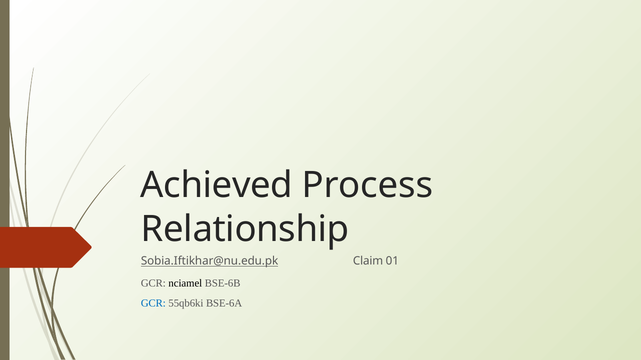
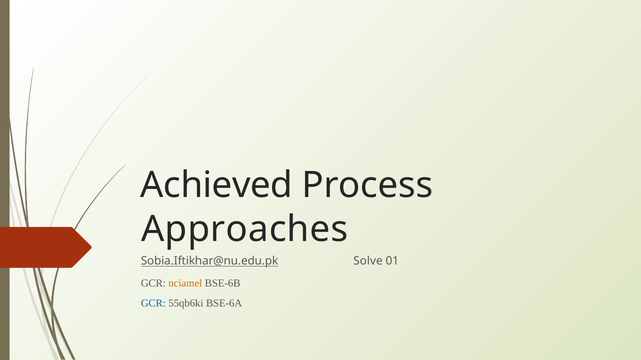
Relationship: Relationship -> Approaches (245, 229)
Claim: Claim -> Solve (368, 261)
nciamel colour: black -> orange (185, 284)
